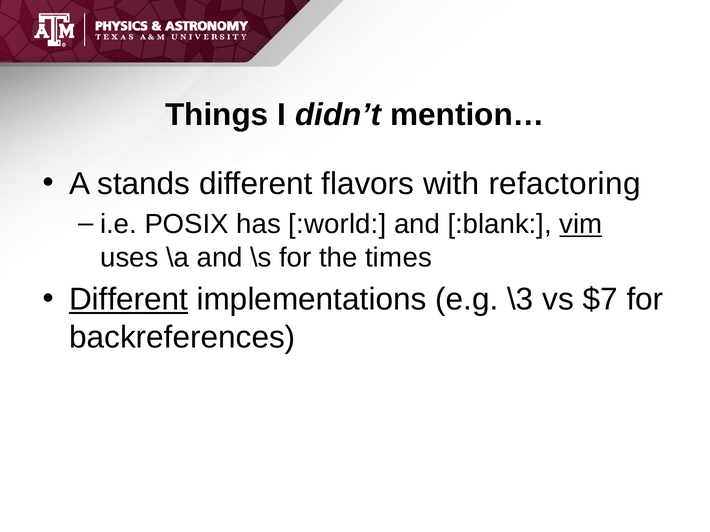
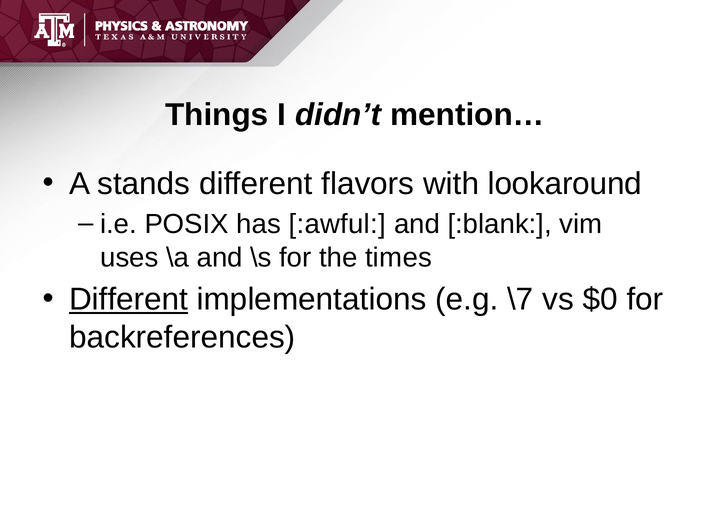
refactoring: refactoring -> lookaround (565, 184)
:world: :world -> :awful (337, 225)
vim underline: present -> none (581, 225)
\3: \3 -> \7 (520, 300)
$7: $7 -> $0 (600, 300)
